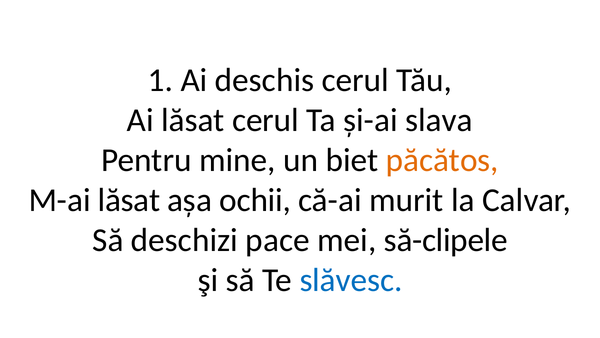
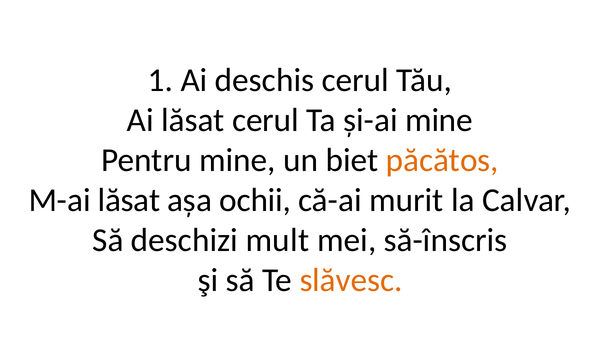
și-ai slava: slava -> mine (439, 120)
pace: pace -> mult (277, 240)
să-clipele: să-clipele -> să-înscris (446, 240)
slăvesc colour: blue -> orange (351, 280)
